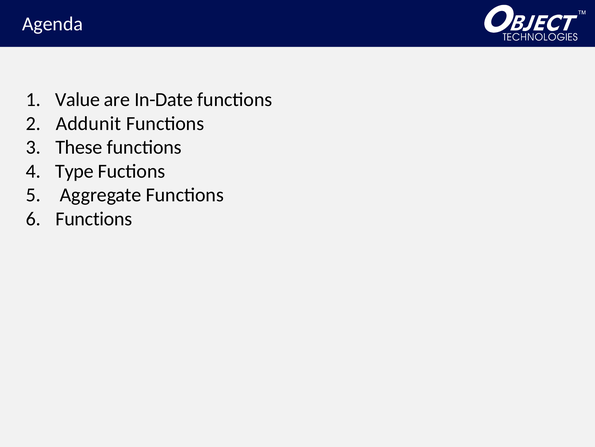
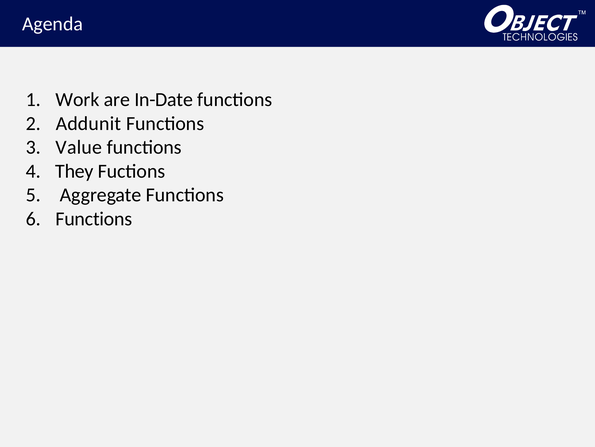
Value: Value -> Work (77, 99)
These: These -> Value (79, 147)
Type: Type -> They (74, 171)
